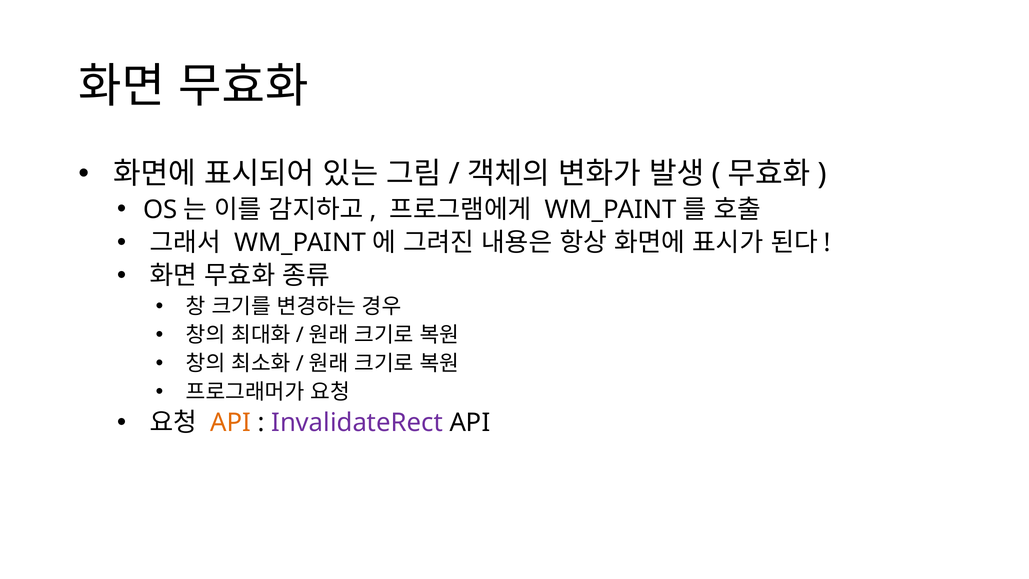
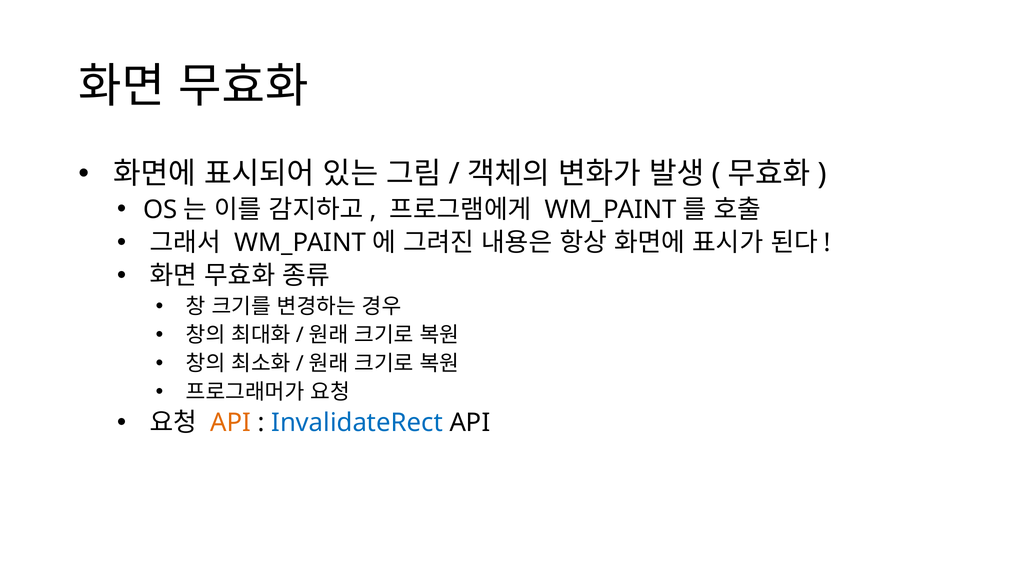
InvalidateRect colour: purple -> blue (357, 423)
